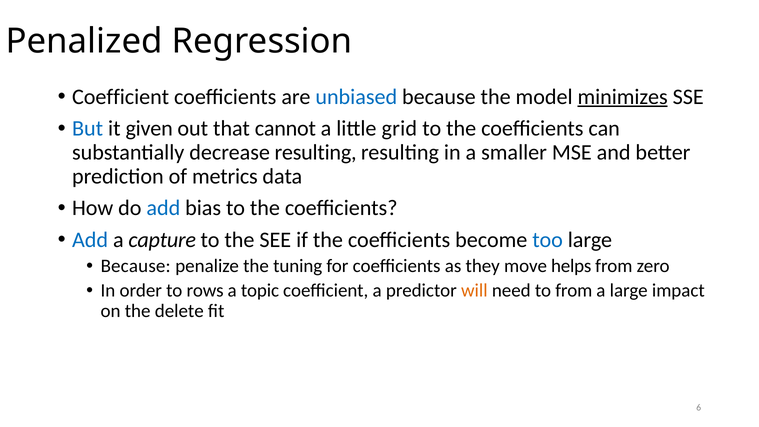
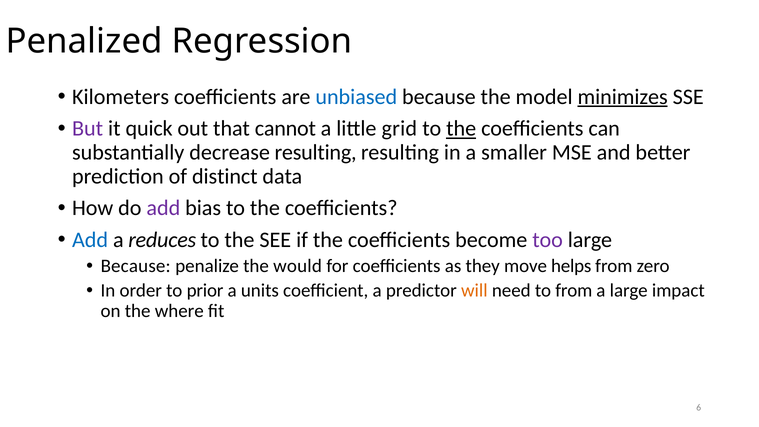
Coefficient: Coefficient -> Kilometers (121, 97)
But colour: blue -> purple (88, 129)
given: given -> quick (149, 129)
the underline: none -> present (461, 129)
metrics: metrics -> distinct (225, 176)
add colour: blue -> purple (163, 208)
capture: capture -> reduces (162, 240)
too colour: blue -> purple (548, 240)
tuning: tuning -> would (298, 266)
rows: rows -> prior (205, 291)
topic: topic -> units (260, 291)
delete: delete -> where (179, 311)
